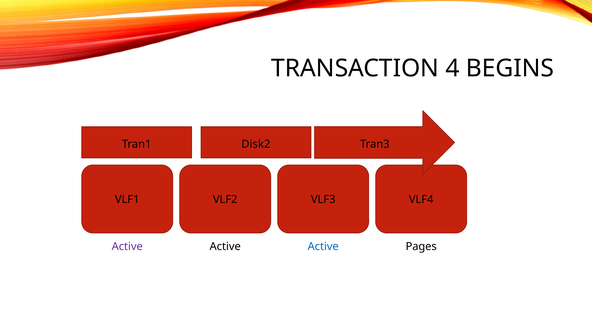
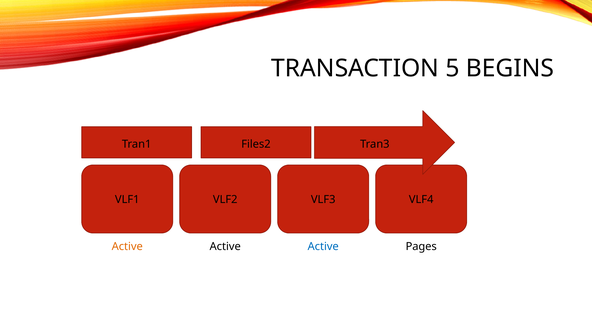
4: 4 -> 5 (452, 68)
Disk2: Disk2 -> Files2 (256, 144)
Active colour: purple -> orange (127, 247)
